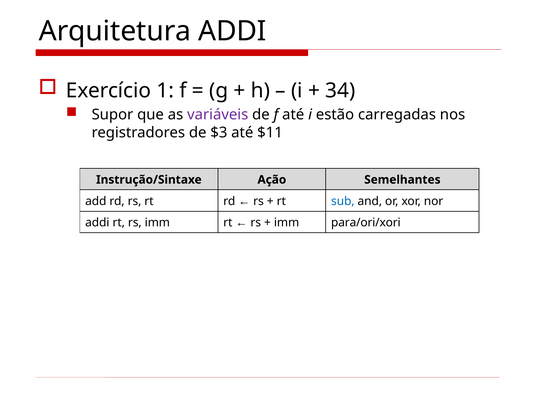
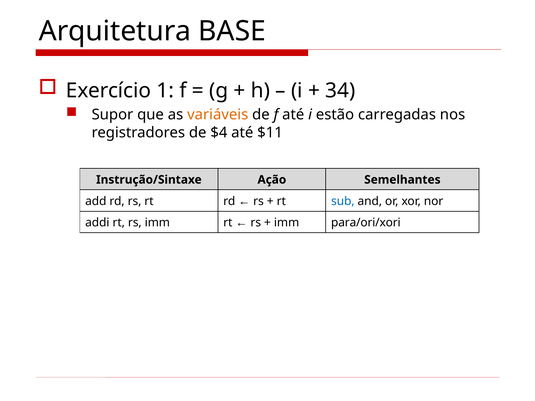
Arquitetura ADDI: ADDI -> BASE (232, 31)
variáveis colour: purple -> orange (218, 115)
$3: $3 -> $4 (219, 133)
